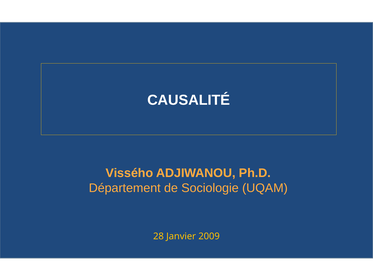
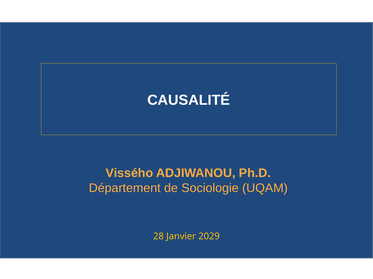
2009: 2009 -> 2029 (209, 237)
